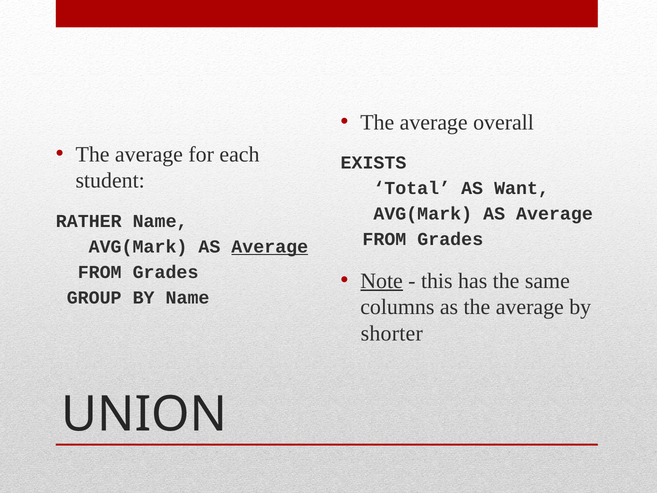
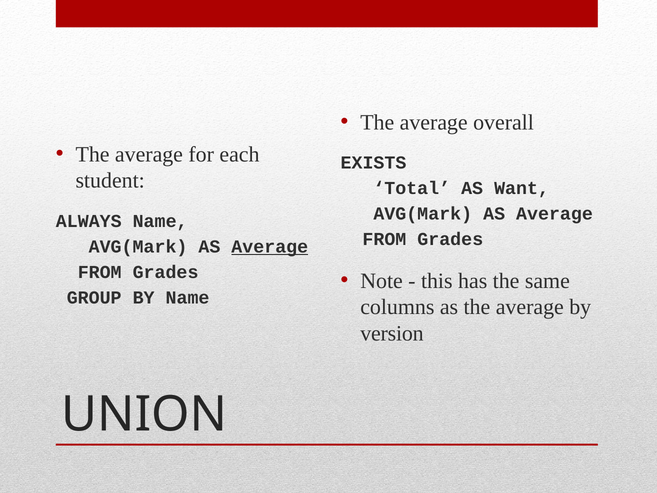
RATHER: RATHER -> ALWAYS (89, 221)
Note underline: present -> none (382, 281)
shorter: shorter -> version (392, 333)
